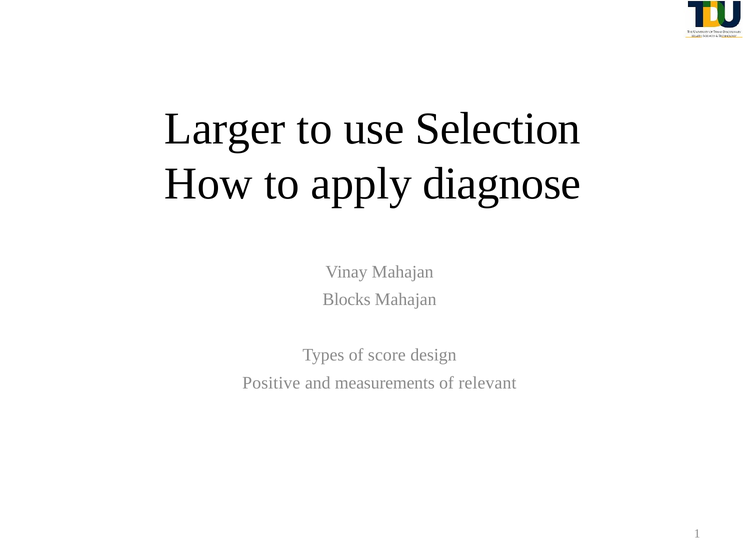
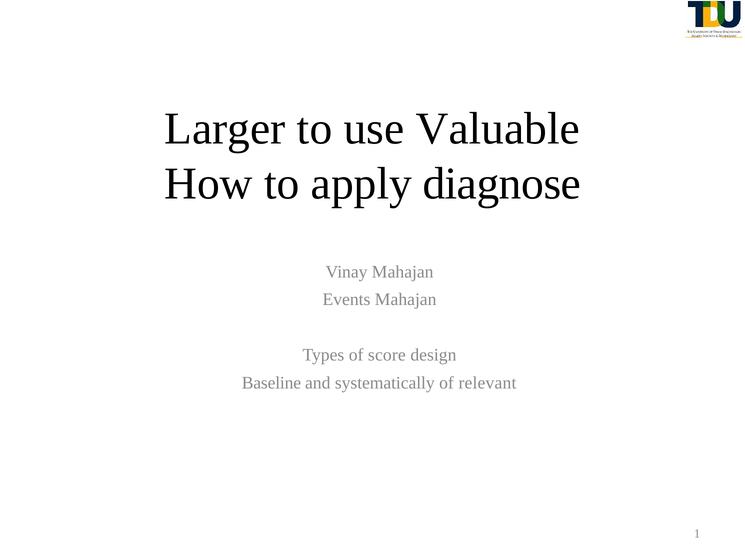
Selection: Selection -> Valuable (498, 129)
Blocks: Blocks -> Events (347, 299)
Positive: Positive -> Baseline (271, 383)
measurements: measurements -> systematically (385, 383)
